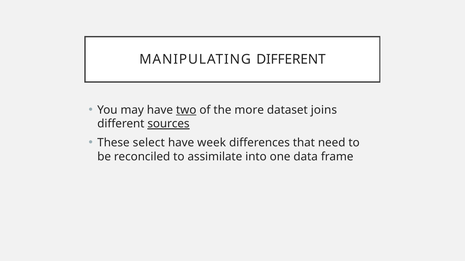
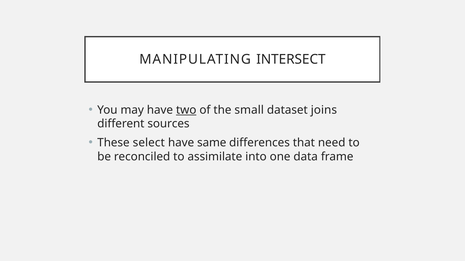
MANIPULATING DIFFERENT: DIFFERENT -> INTERSECT (291, 59)
more: more -> small (249, 110)
sources underline: present -> none (168, 124)
week: week -> same (212, 143)
